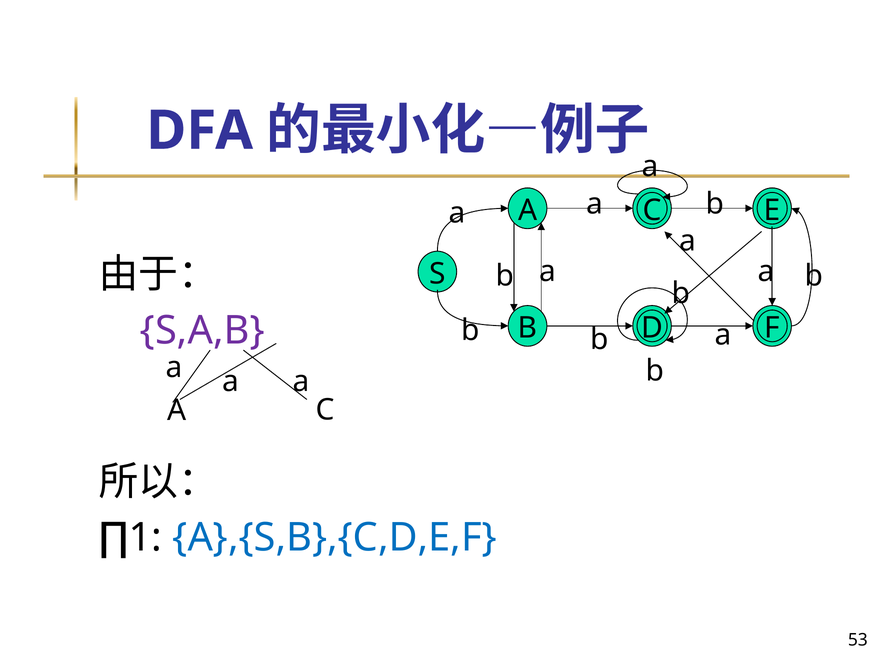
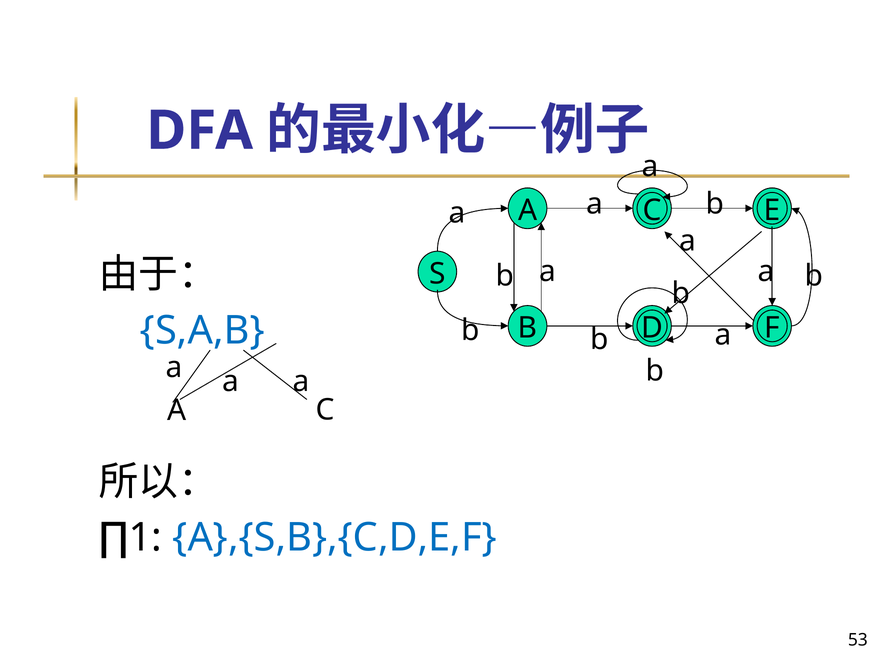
S,A,B colour: purple -> blue (202, 331)
